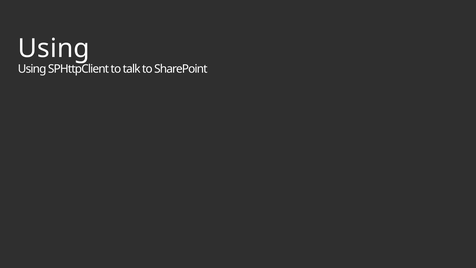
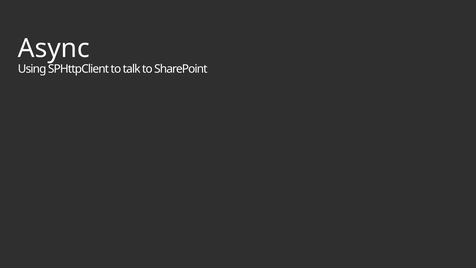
Using: Using -> Async (54, 48)
